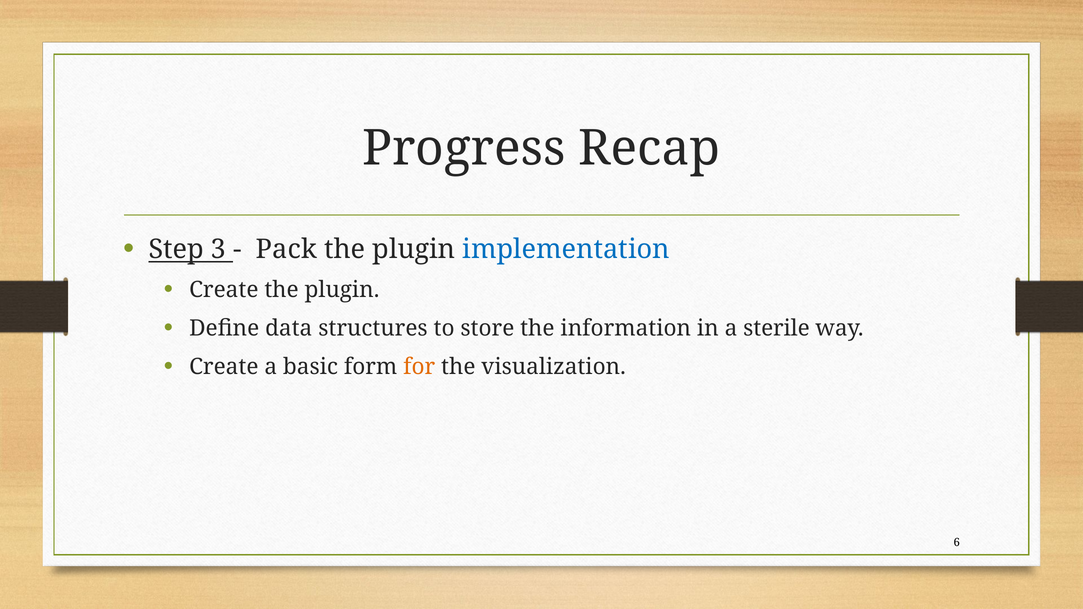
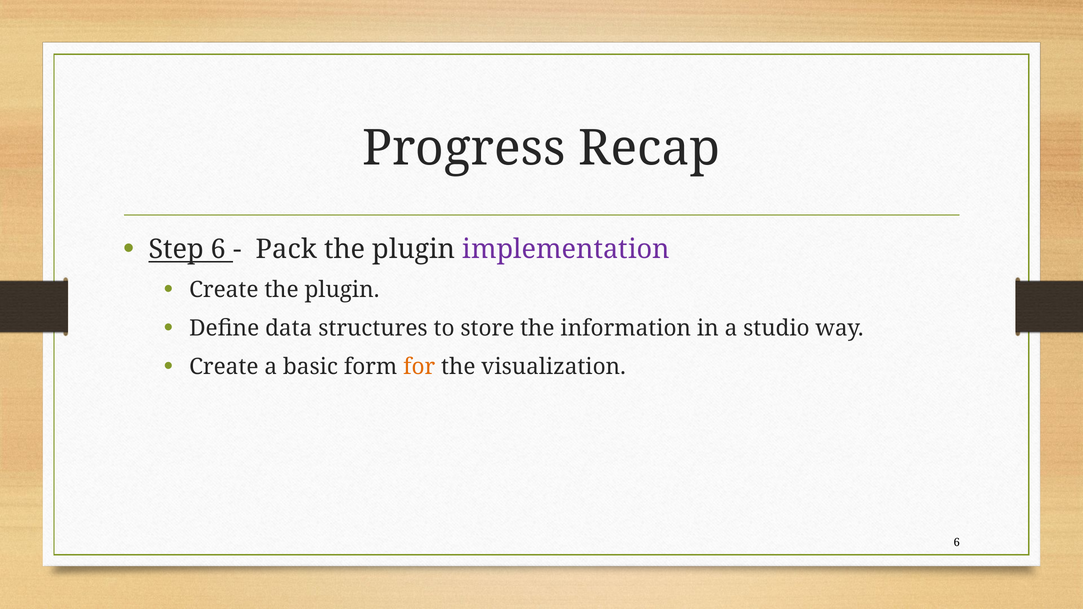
Step 3: 3 -> 6 (219, 249)
implementation colour: blue -> purple (566, 249)
sterile: sterile -> studio (776, 328)
